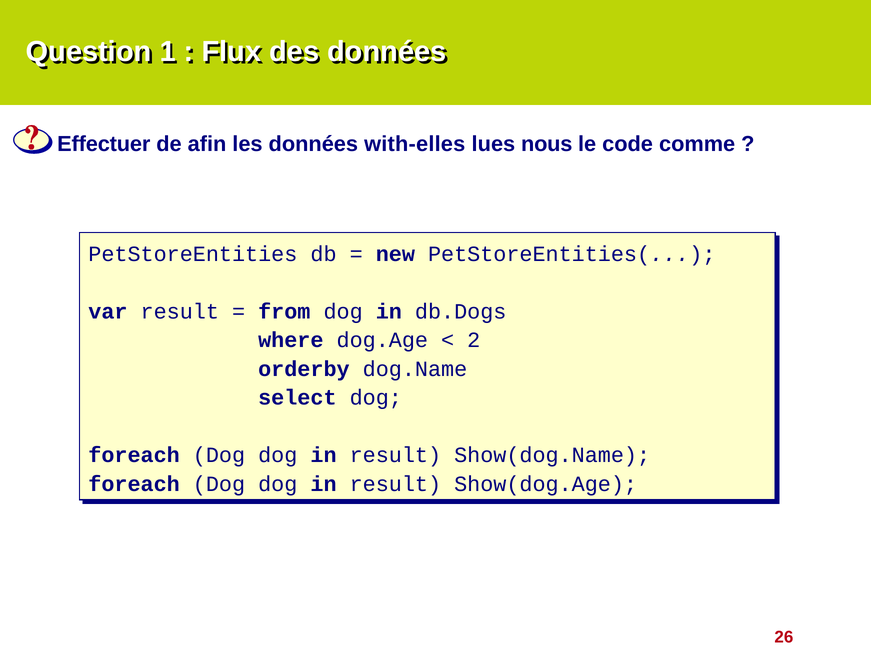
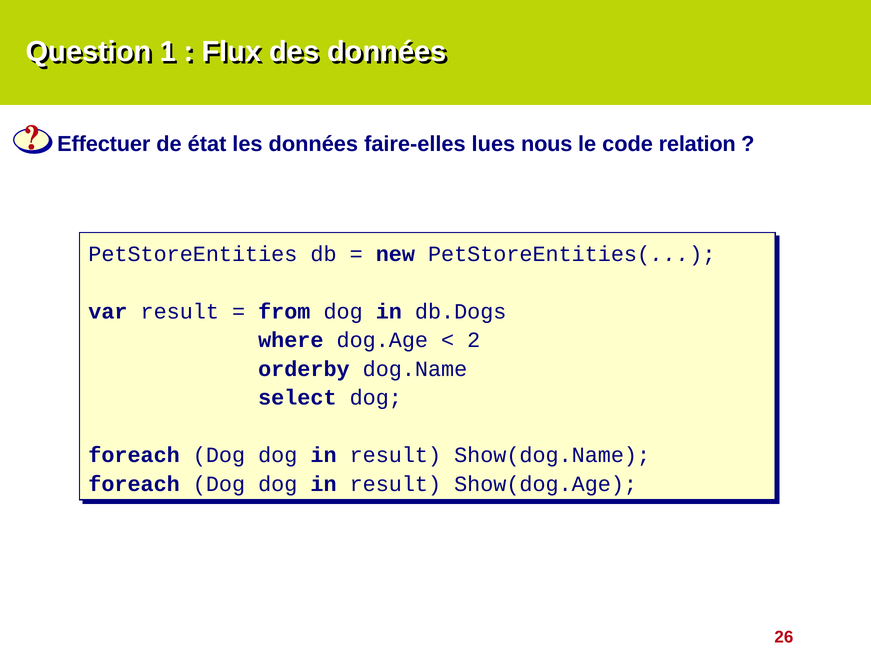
afin: afin -> état (207, 144)
with-elles: with-elles -> faire-elles (415, 144)
comme: comme -> relation (697, 144)
